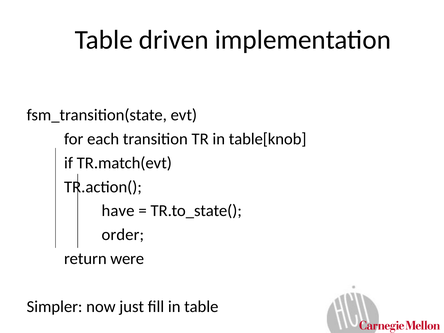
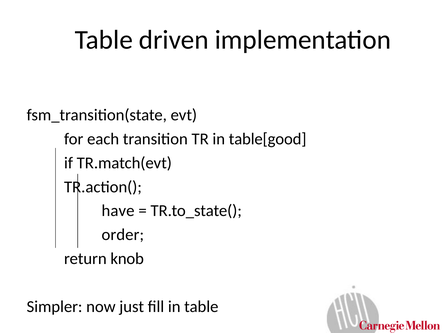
table[knob: table[knob -> table[good (268, 139)
were: were -> knob (127, 259)
